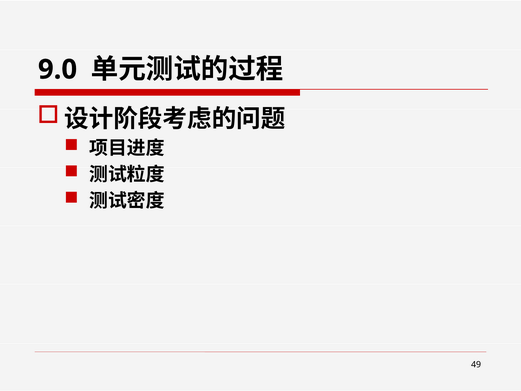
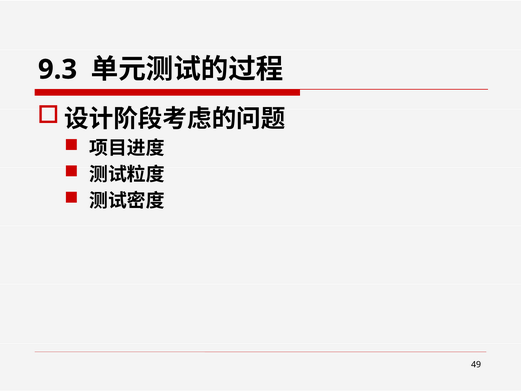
9.0: 9.0 -> 9.3 (58, 69)
